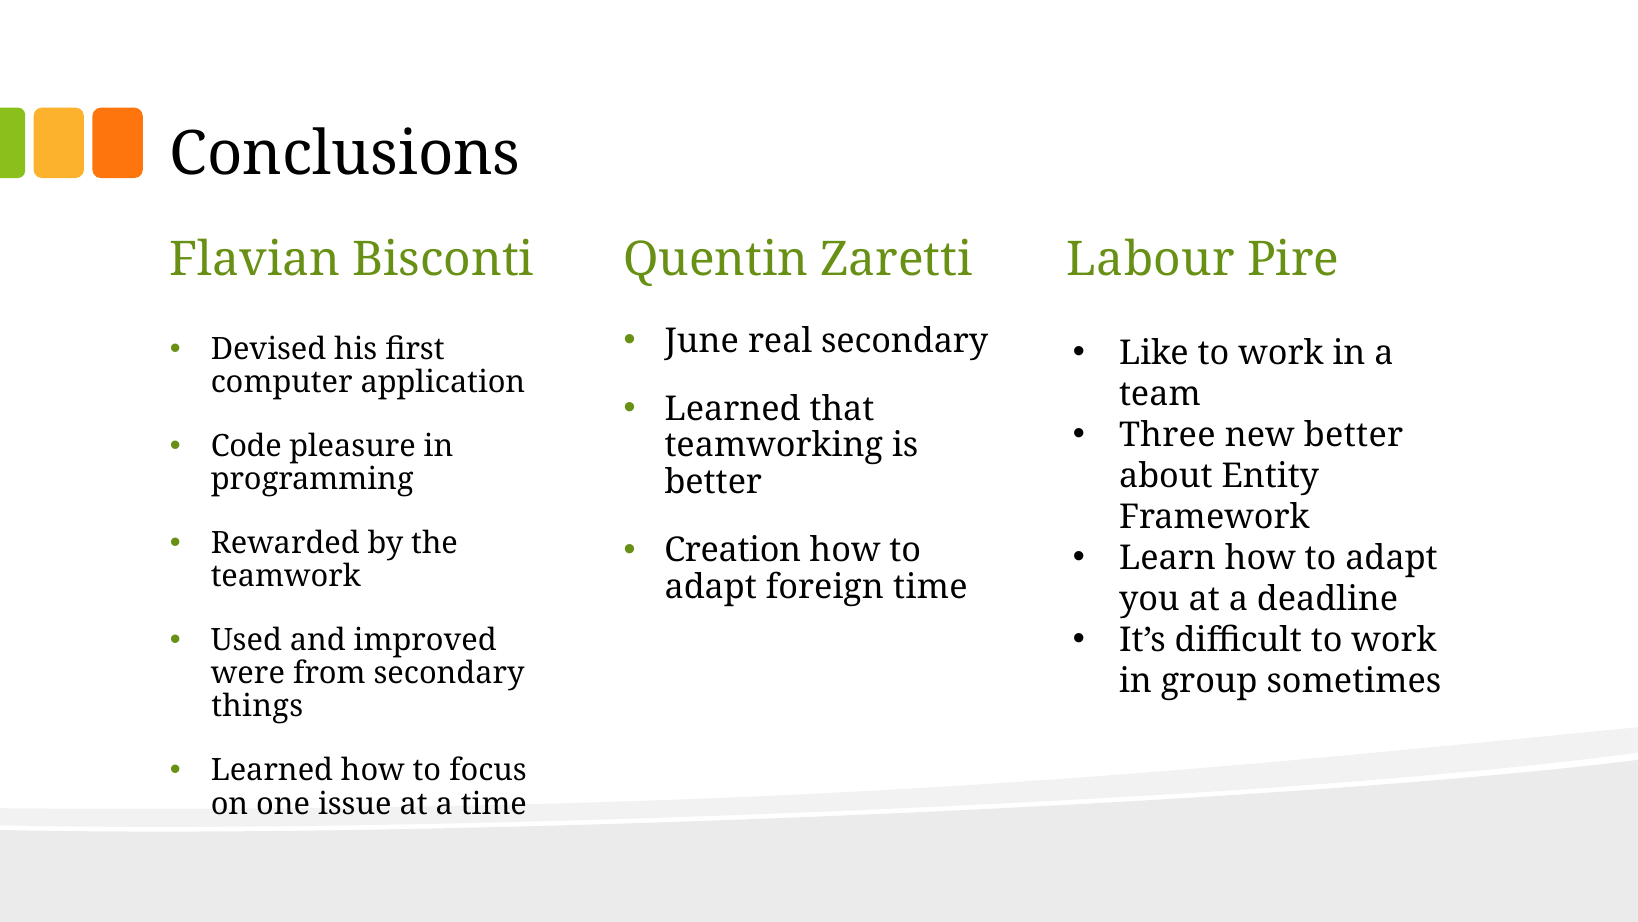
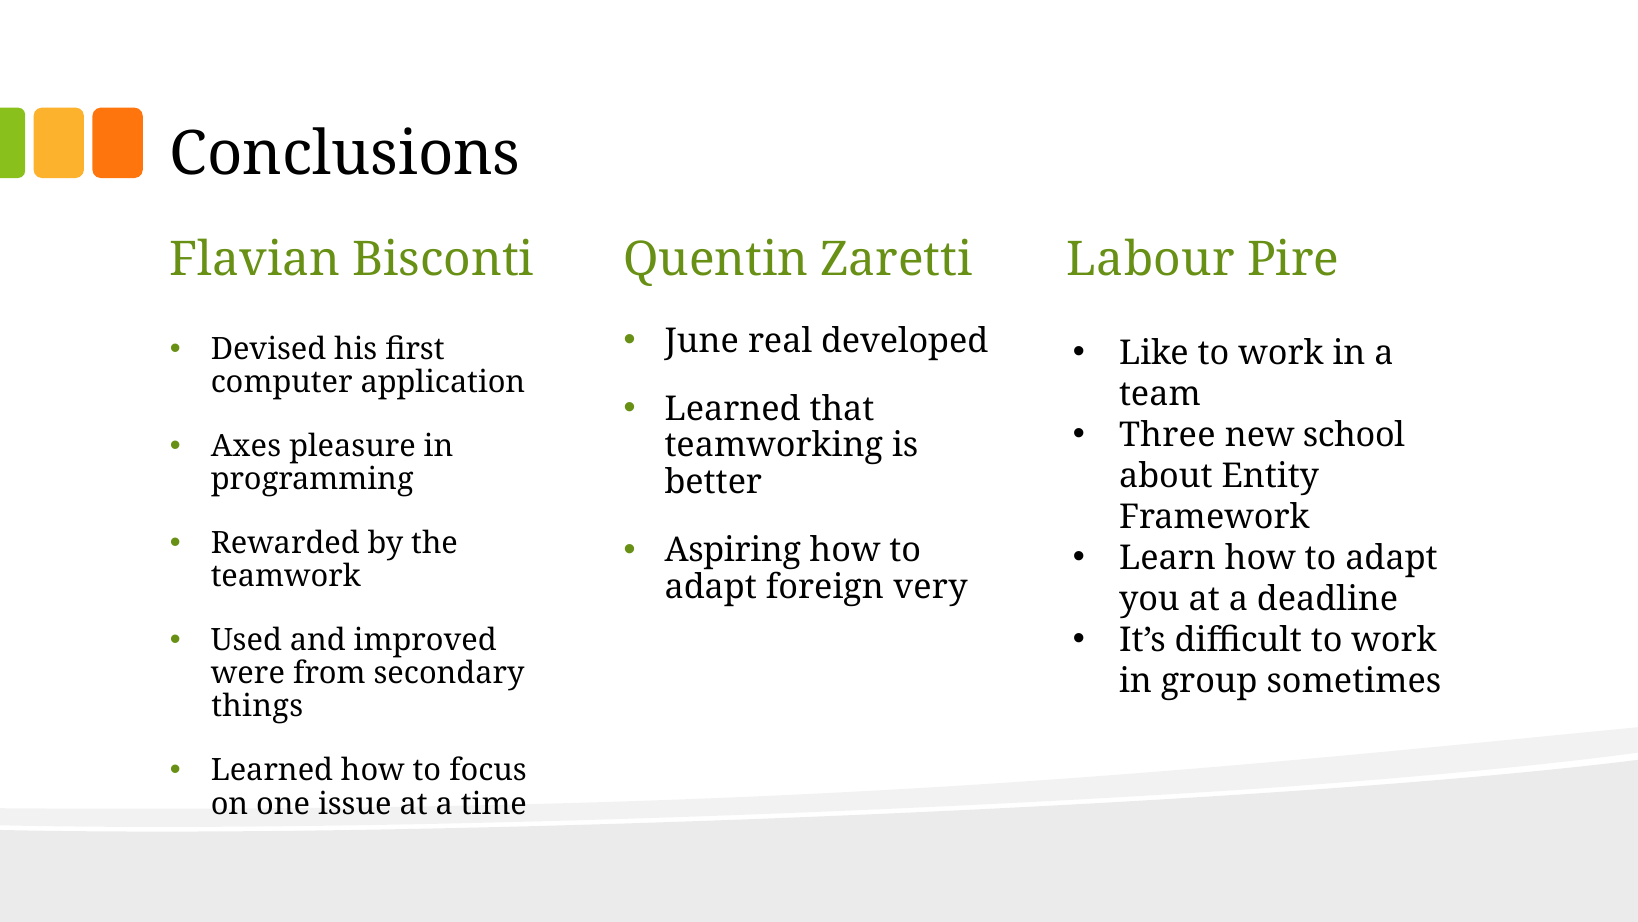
real secondary: secondary -> developed (905, 341)
new better: better -> school (1354, 435)
Code: Code -> Axes (246, 446)
Creation: Creation -> Aspiring (733, 550)
foreign time: time -> very (930, 587)
